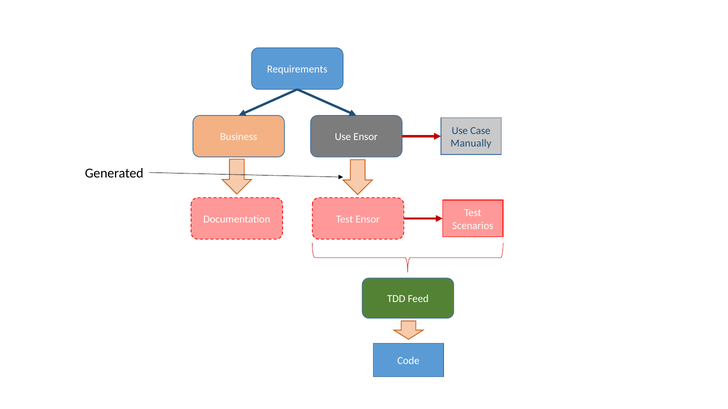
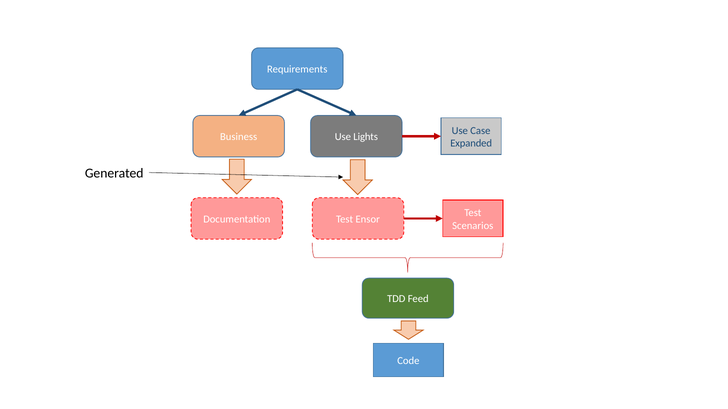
Use Ensor: Ensor -> Lights (366, 137)
Manually: Manually -> Expanded (471, 144)
